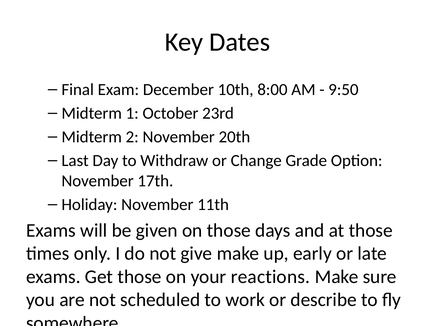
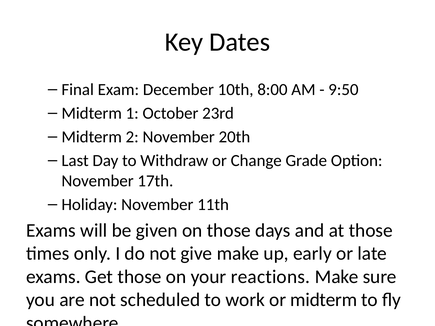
or describe: describe -> midterm (324, 300)
